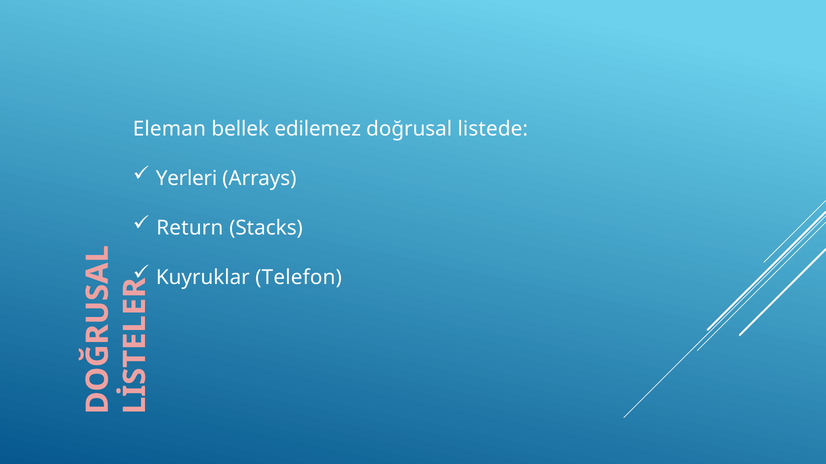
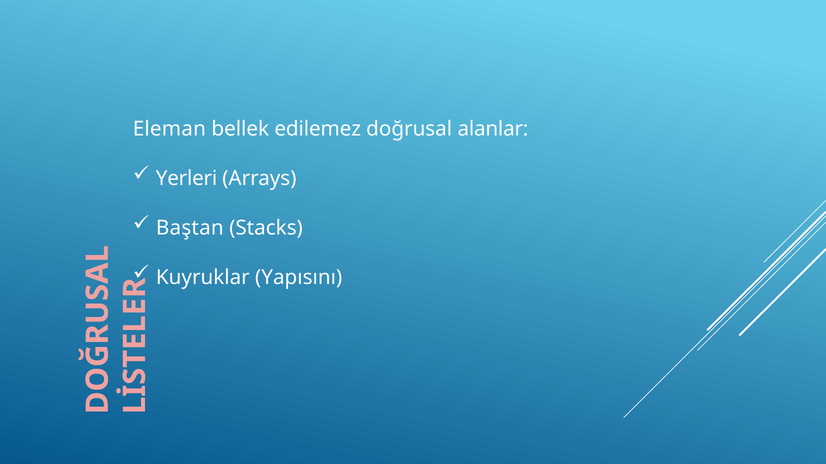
listede: listede -> alanlar (493, 129)
Return: Return -> Baştan (190, 228)
Telefon: Telefon -> Yapısını (299, 278)
